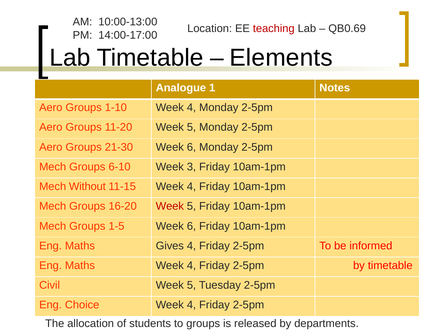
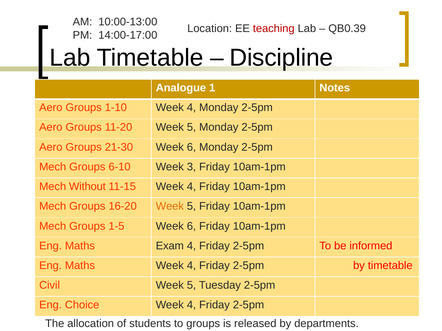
QB0.69: QB0.69 -> QB0.39 (347, 29)
Elements: Elements -> Discipline (281, 58)
Week colour: red -> orange (170, 207)
Gives: Gives -> Exam (170, 246)
